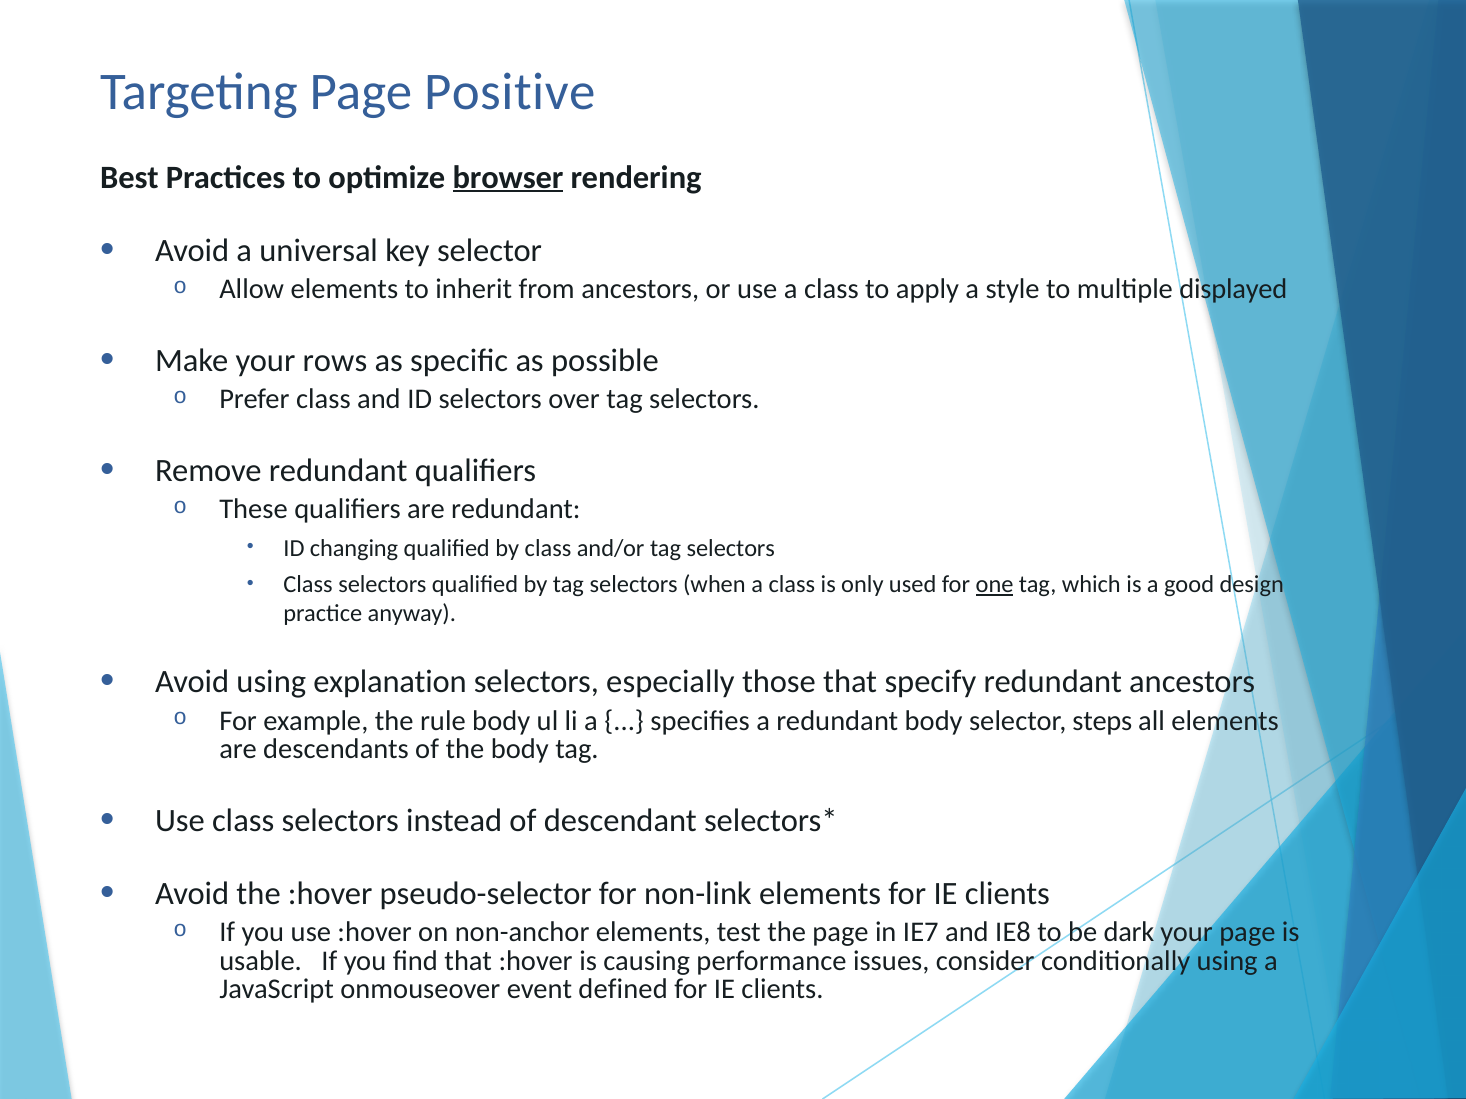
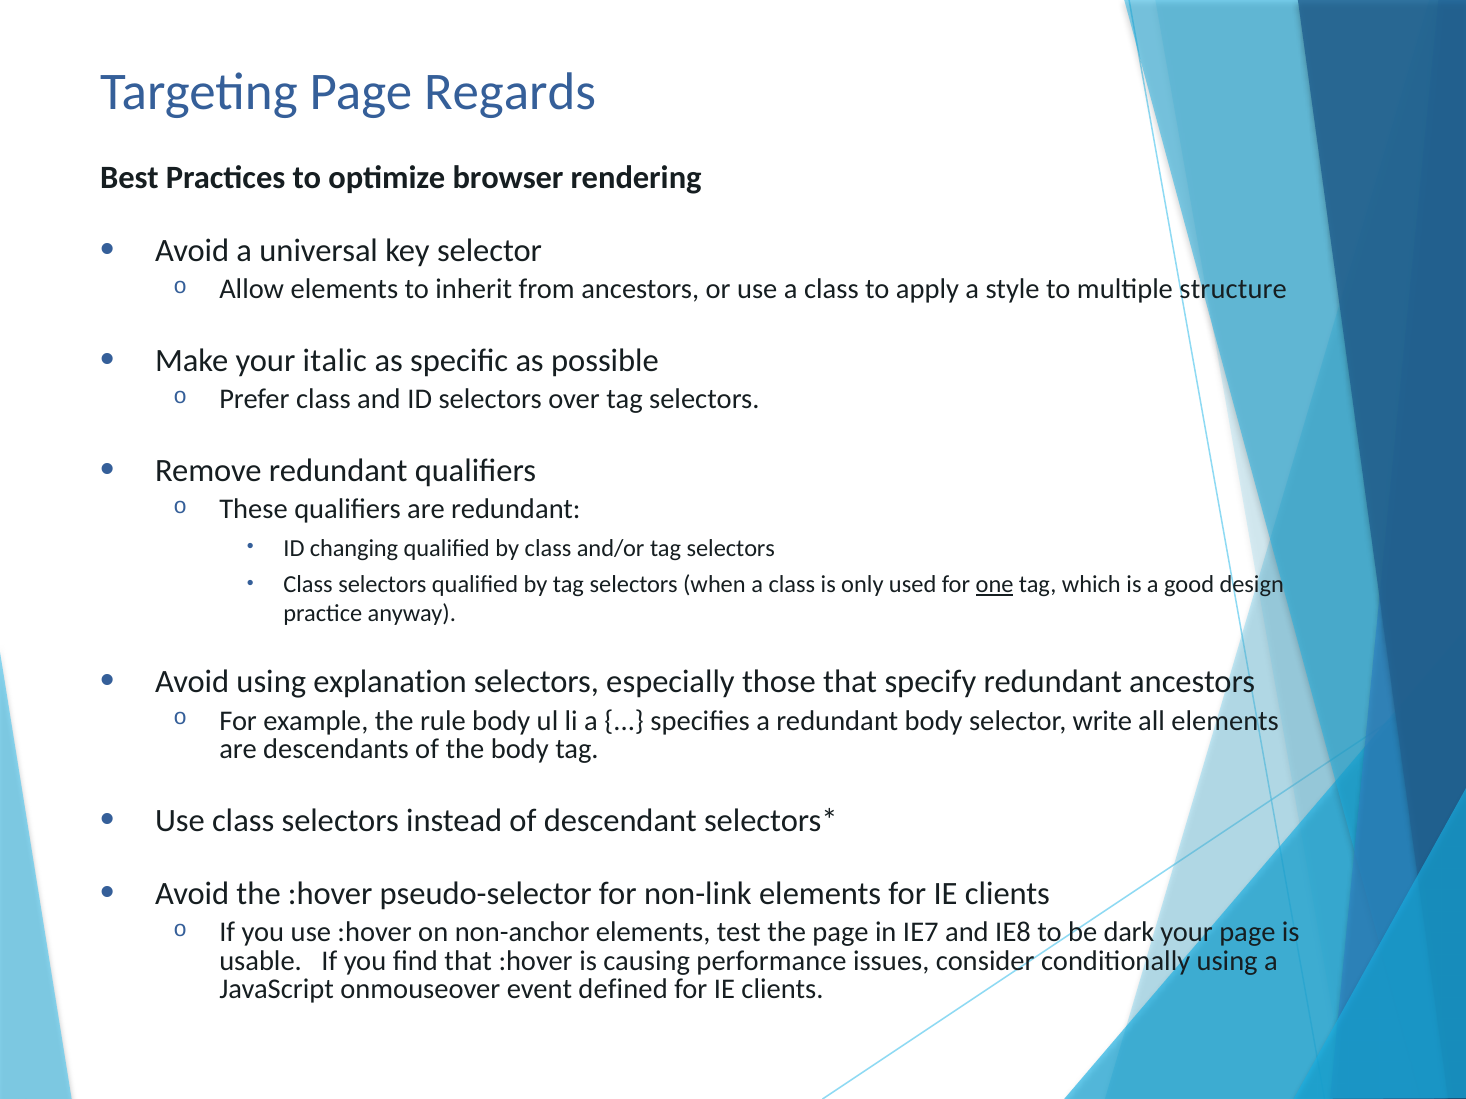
Positive: Positive -> Regards (510, 92)
browser underline: present -> none (508, 177)
displayed: displayed -> structure (1233, 290)
rows: rows -> italic (335, 361)
steps: steps -> write (1102, 721)
